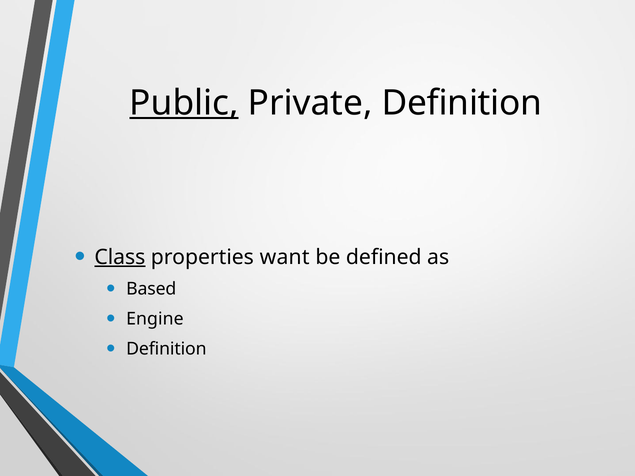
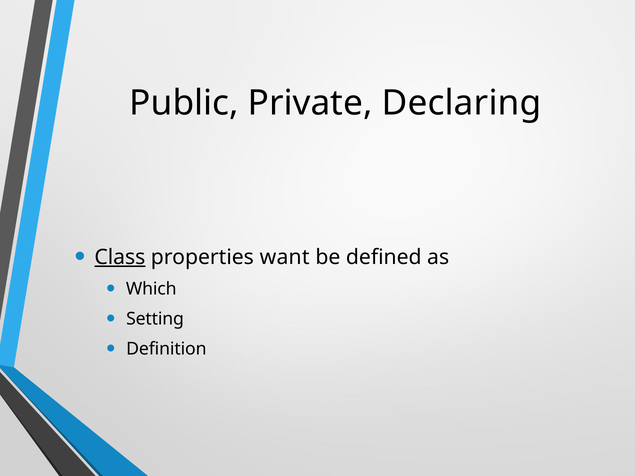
Public underline: present -> none (184, 103)
Private Definition: Definition -> Declaring (462, 103)
Based: Based -> Which (151, 289)
Engine: Engine -> Setting (155, 319)
